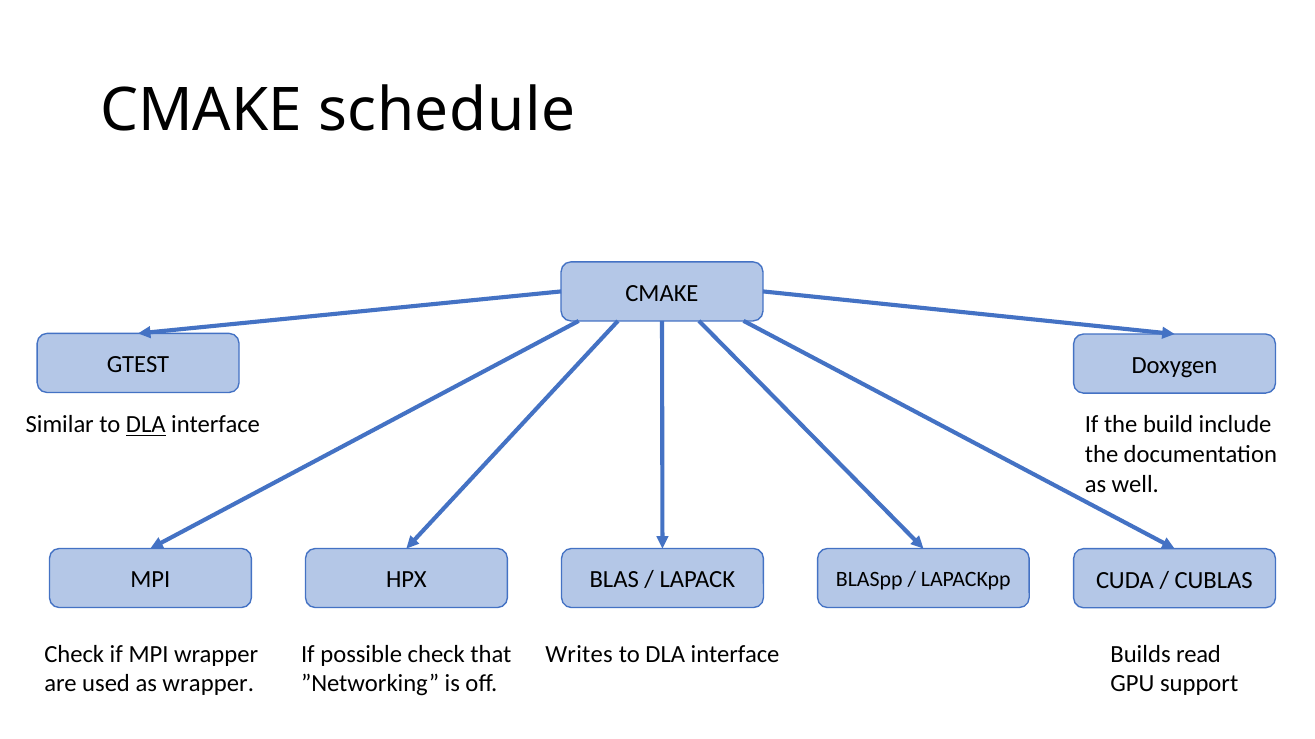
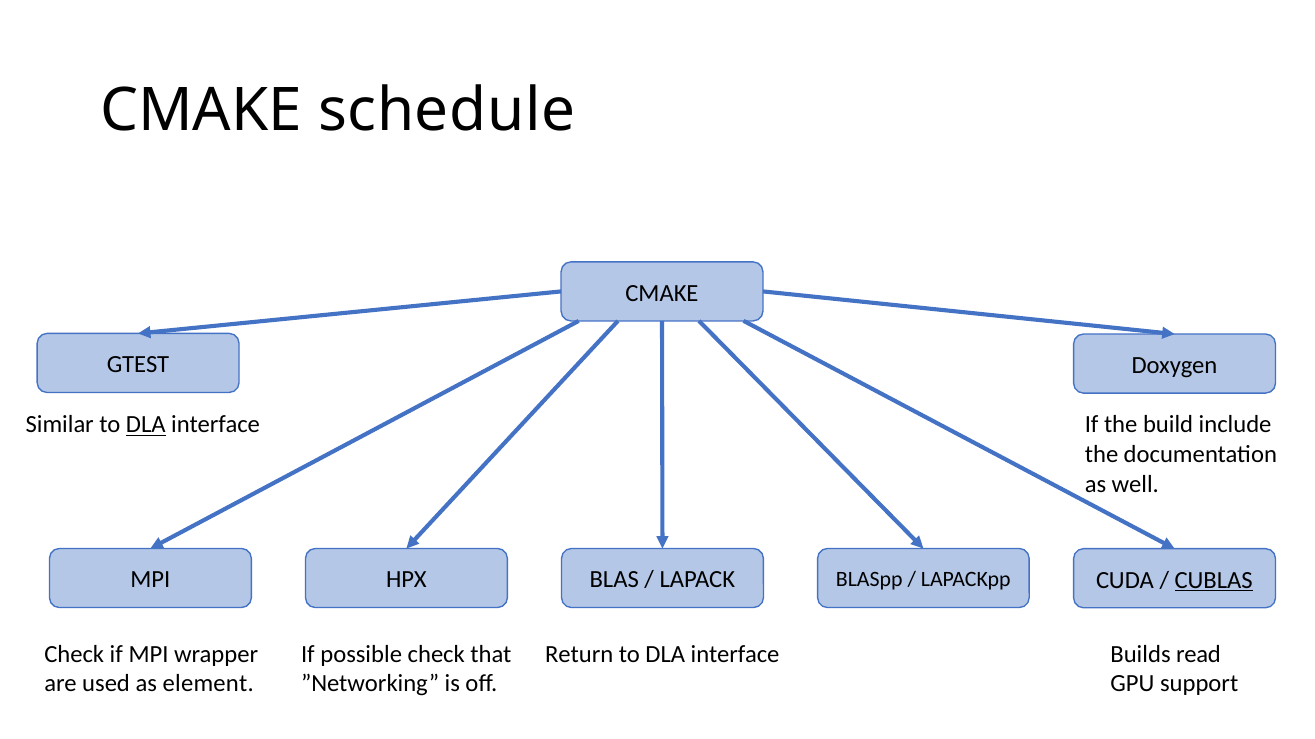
CUBLAS underline: none -> present (1214, 580)
Writes: Writes -> Return (579, 655)
as wrapper: wrapper -> element (208, 684)
